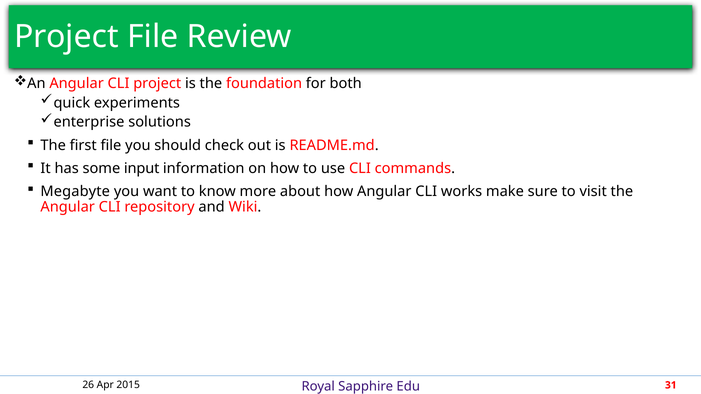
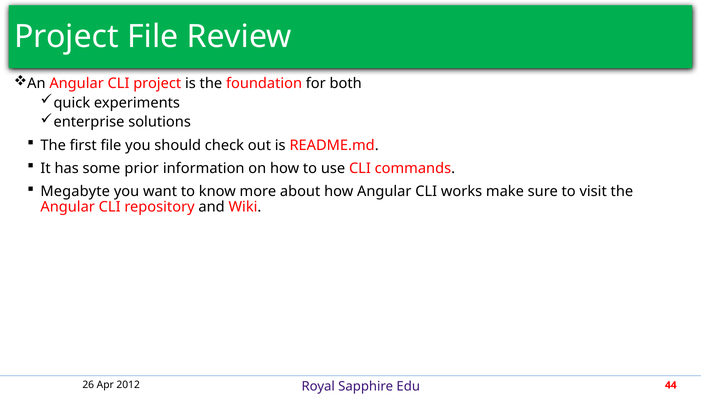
input: input -> prior (142, 168)
2015: 2015 -> 2012 (128, 385)
31: 31 -> 44 (671, 385)
